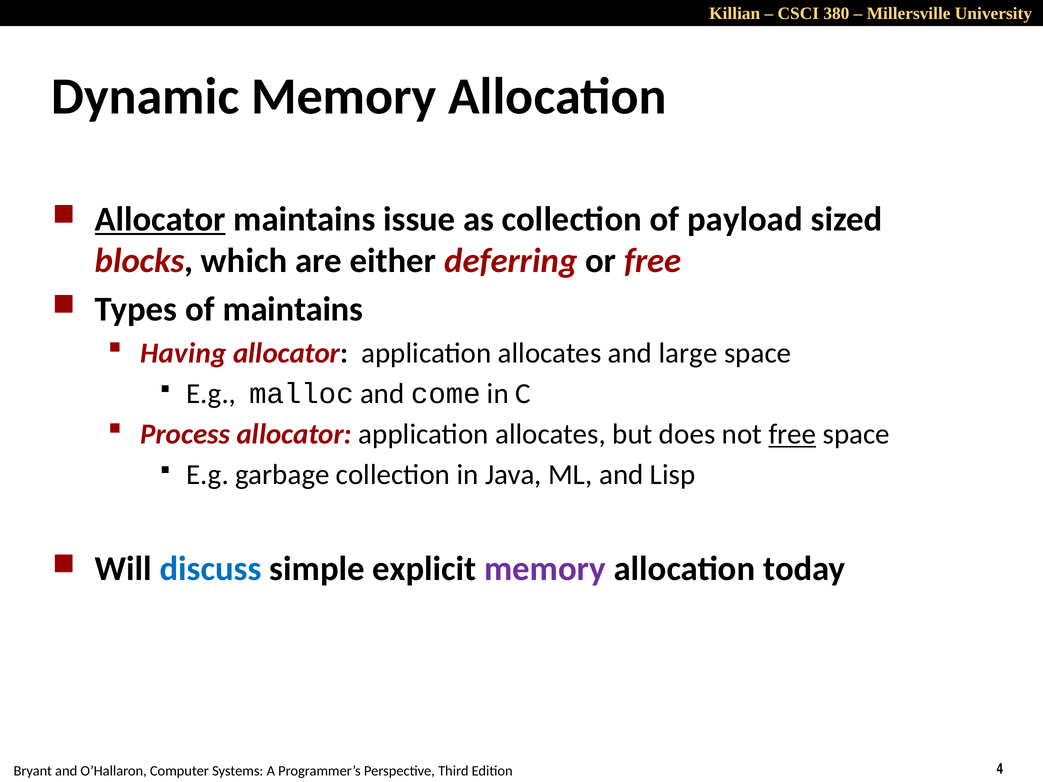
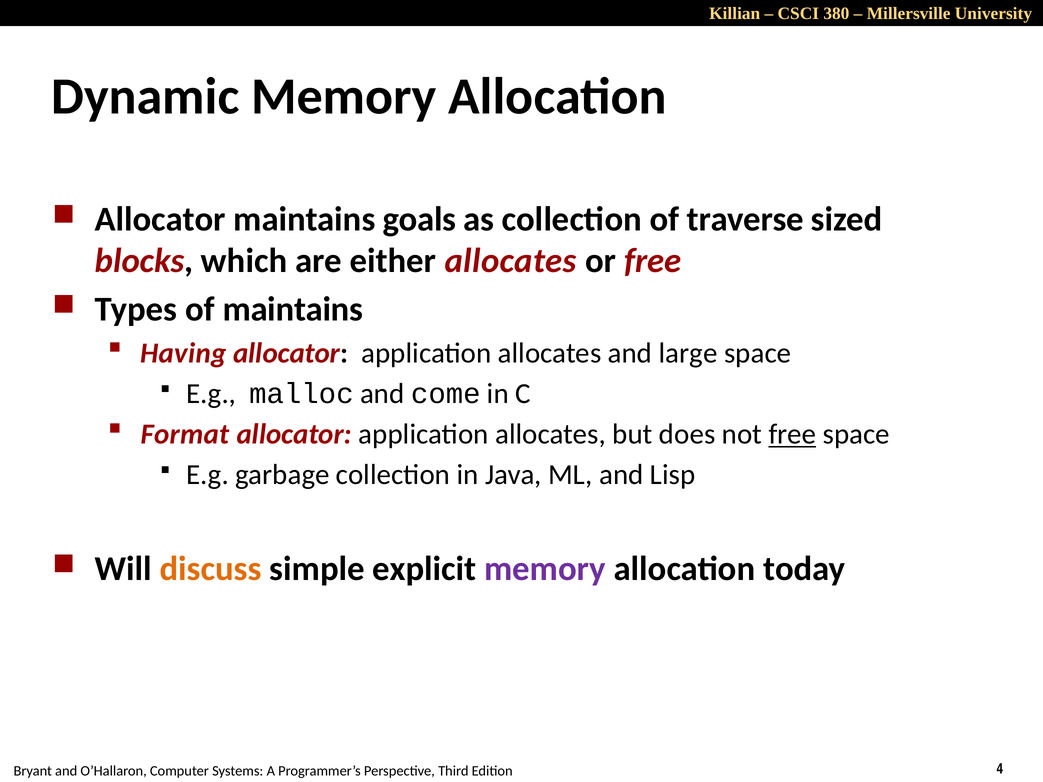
Allocator underline: present -> none (160, 219)
issue: issue -> goals (419, 219)
payload: payload -> traverse (745, 219)
either deferring: deferring -> allocates (511, 261)
Process: Process -> Format (185, 434)
discuss colour: blue -> orange (211, 569)
